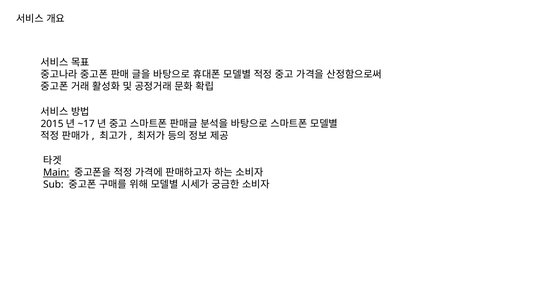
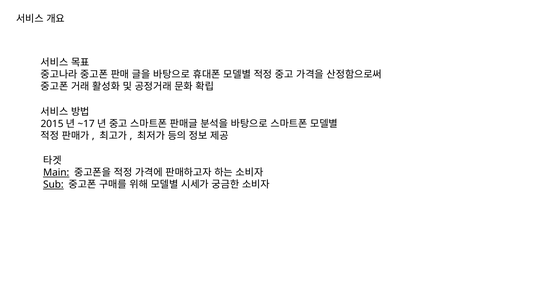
Sub underline: none -> present (53, 185)
